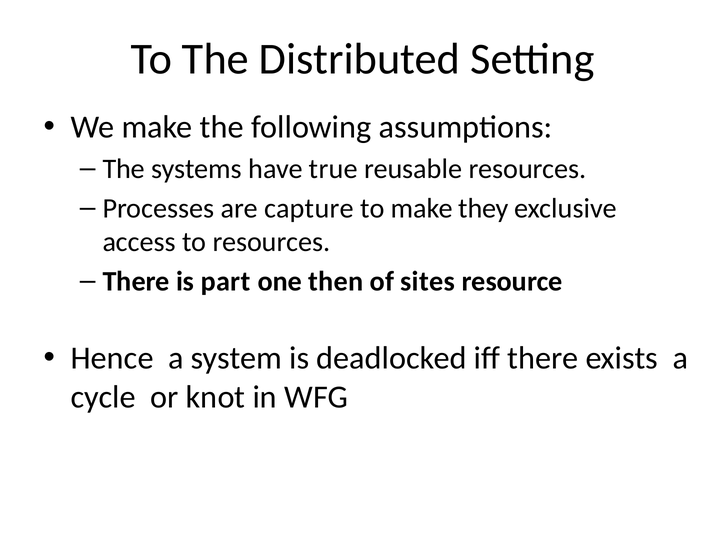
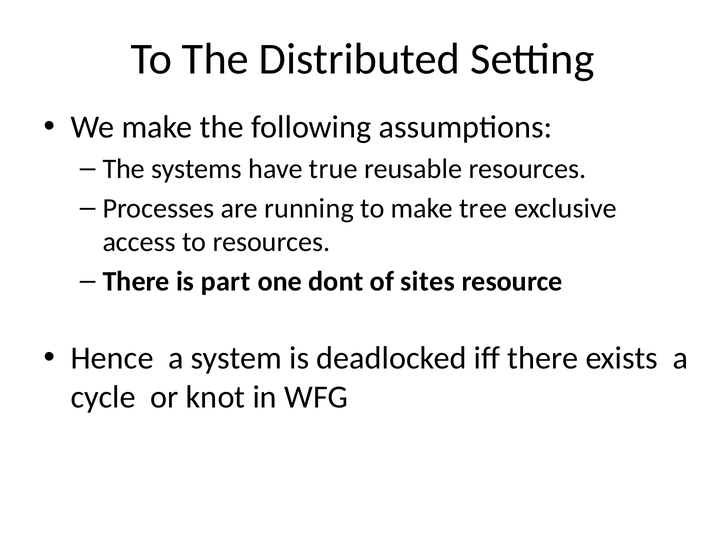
capture: capture -> running (309, 208)
they: they -> tree (483, 208)
then: then -> dont (336, 282)
